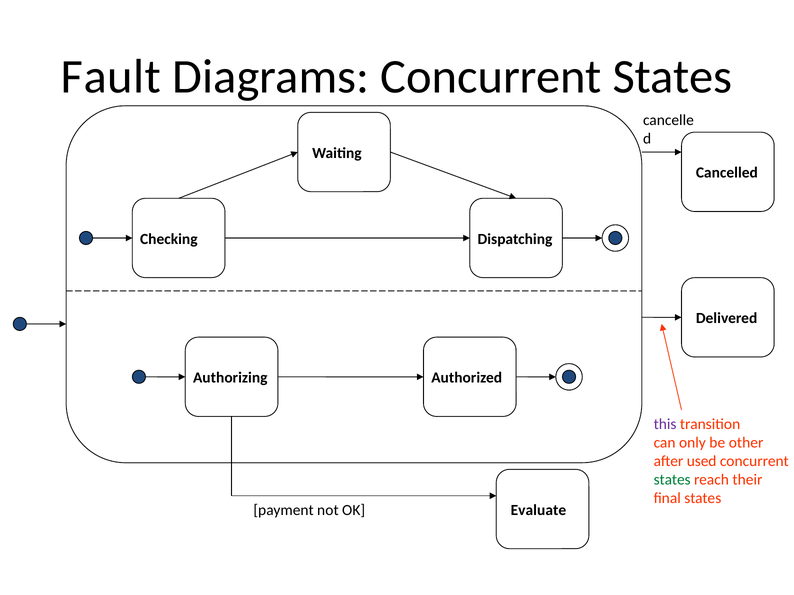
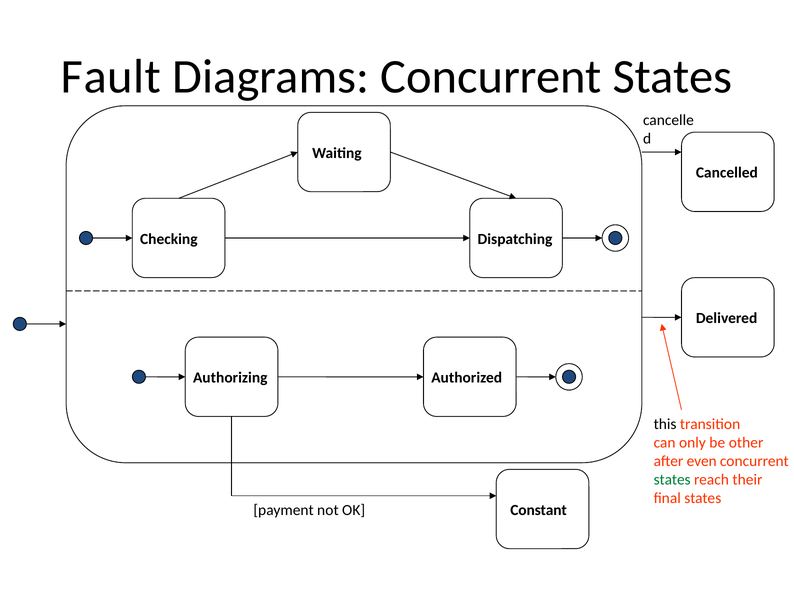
this colour: purple -> black (665, 424)
used: used -> even (702, 462)
Evaluate: Evaluate -> Constant (539, 511)
